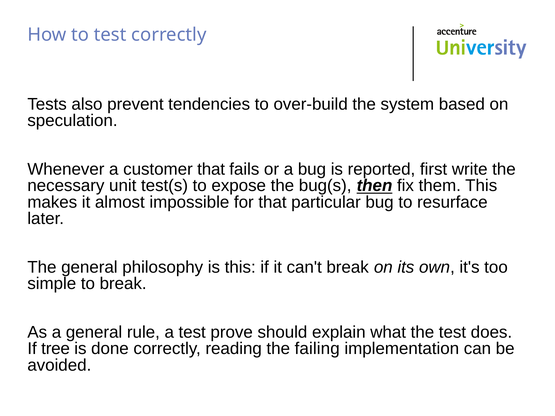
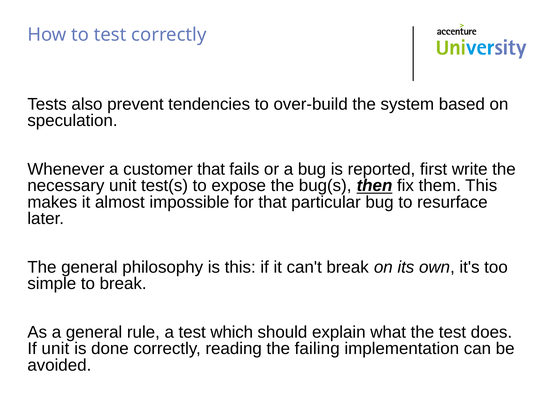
prove: prove -> which (232, 332)
If tree: tree -> unit (55, 349)
